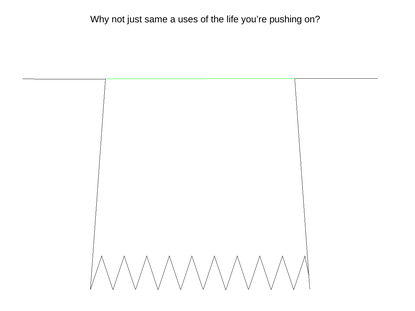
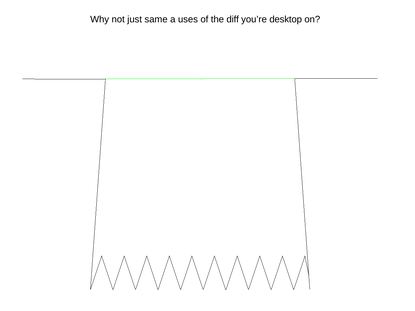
life: life -> diff (233, 19)
pushing: pushing -> desktop (286, 19)
